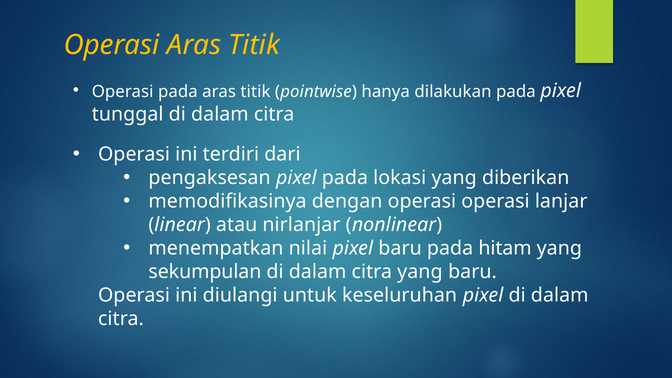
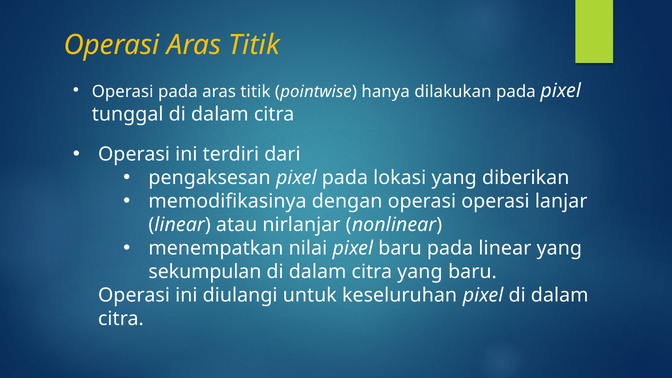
pada hitam: hitam -> linear (505, 248)
